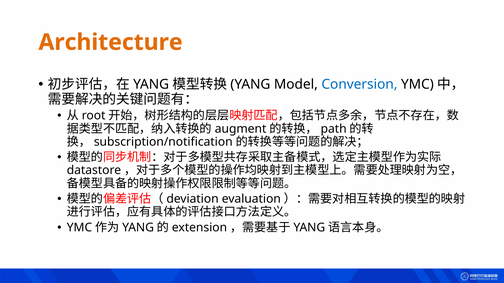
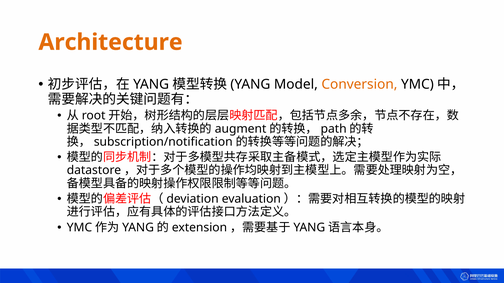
Conversion colour: blue -> orange (359, 85)
